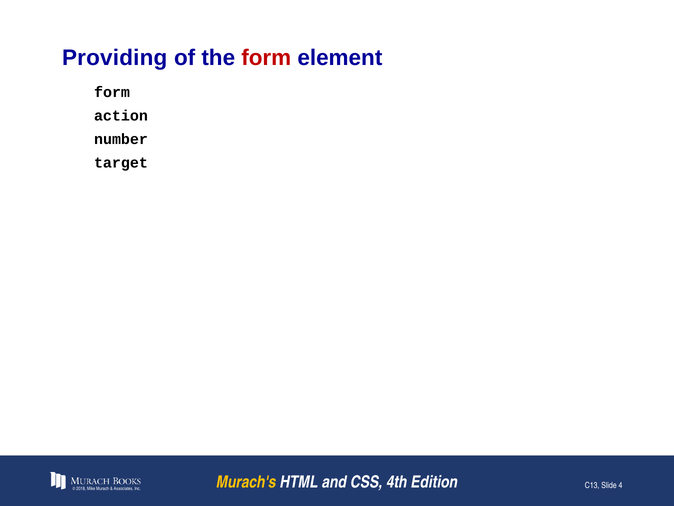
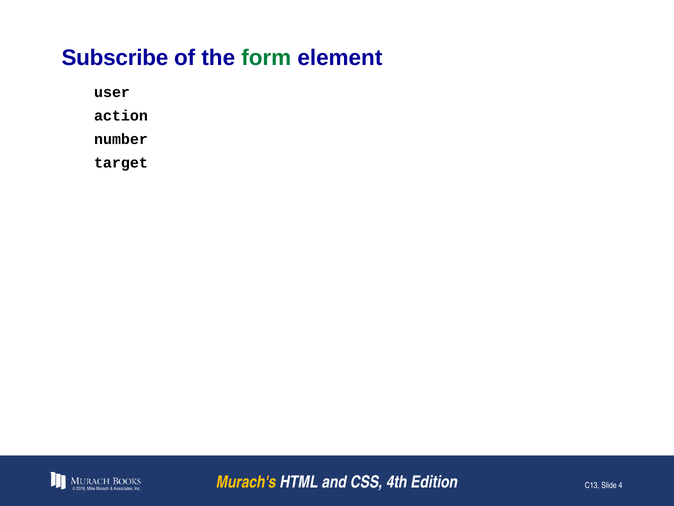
Providing: Providing -> Subscribe (115, 58)
form colour: red -> green (266, 58)
form: form -> user (112, 92)
